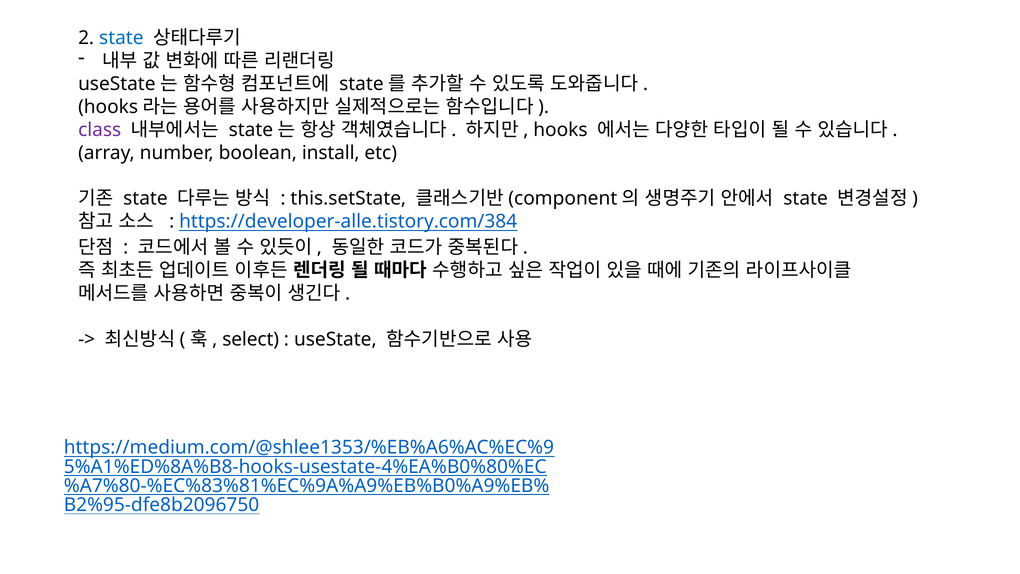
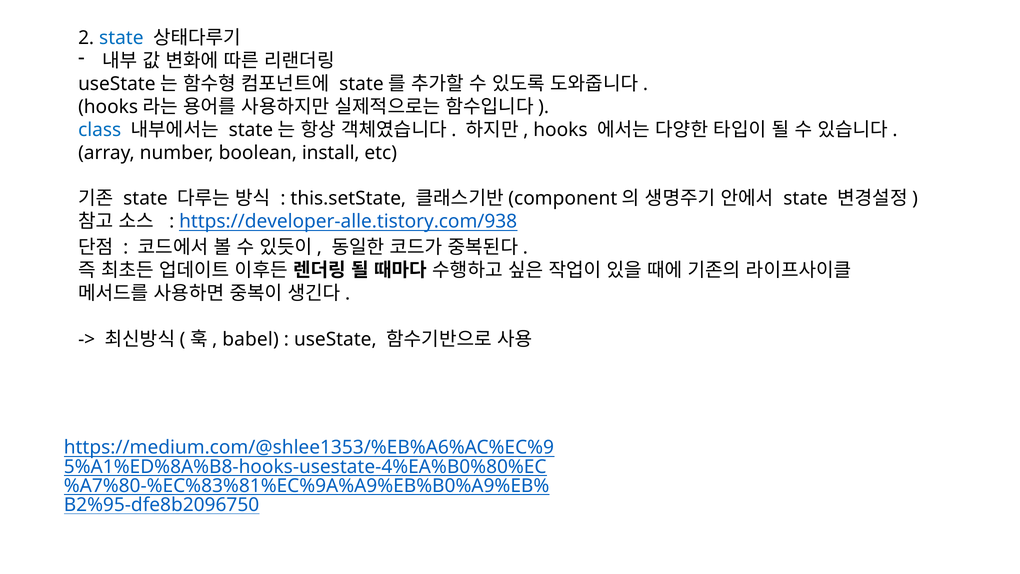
class colour: purple -> blue (100, 130)
https://developer-alle.tistory.com/384: https://developer-alle.tistory.com/384 -> https://developer-alle.tistory.com/938 (348, 222)
select: select -> babel (251, 339)
